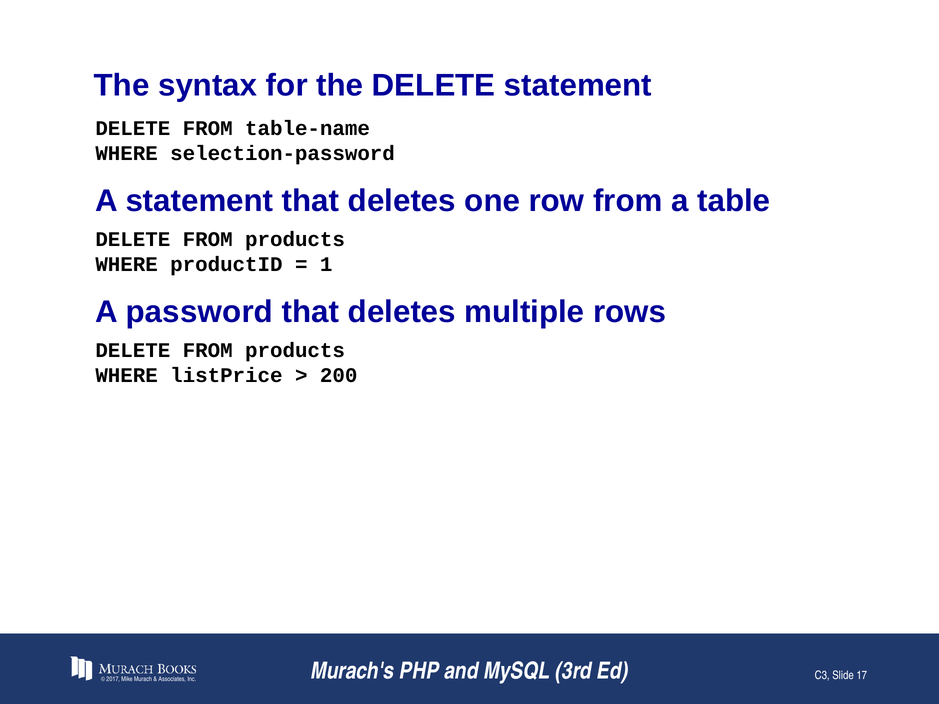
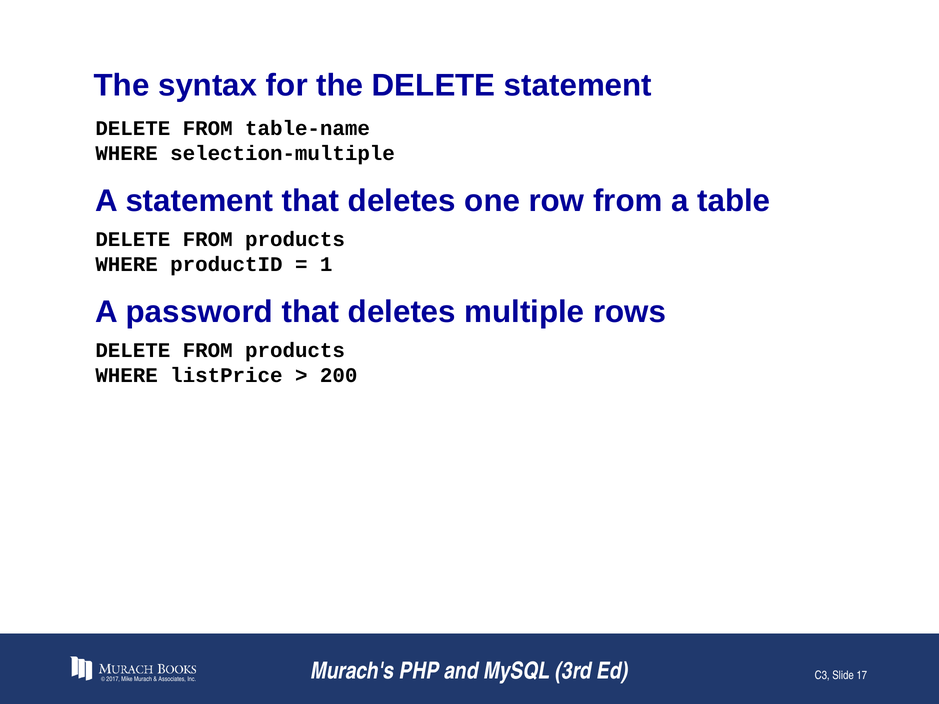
selection-password: selection-password -> selection-multiple (283, 153)
